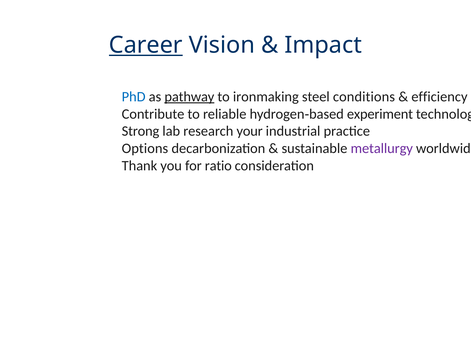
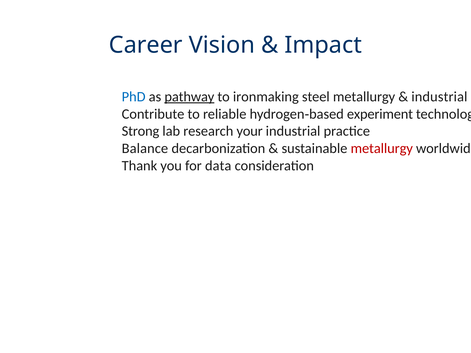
Career underline: present -> none (146, 45)
steel conditions: conditions -> metallurgy (364, 97)
efficiency: efficiency -> industrial (439, 97)
Options: Options -> Balance (145, 149)
metallurgy colour: purple -> red (382, 149)
ratio: ratio -> data (218, 166)
